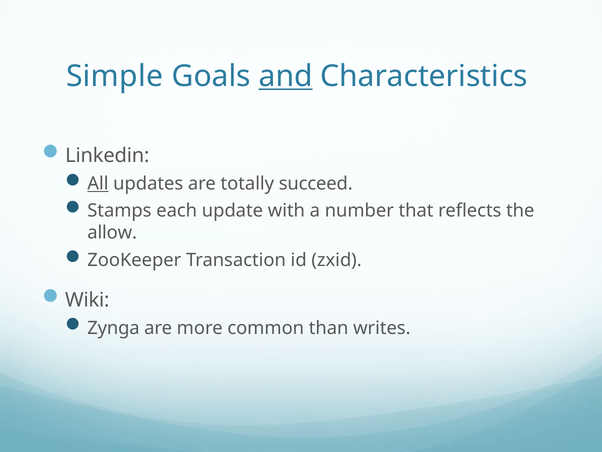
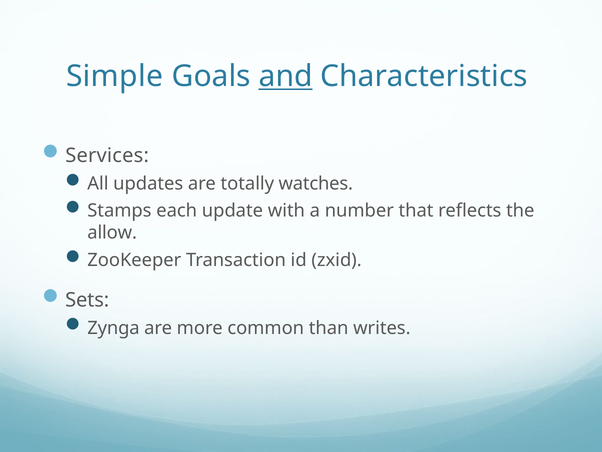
Linkedin: Linkedin -> Services (107, 155)
All underline: present -> none (98, 183)
succeed: succeed -> watches (316, 183)
Wiki: Wiki -> Sets (87, 300)
